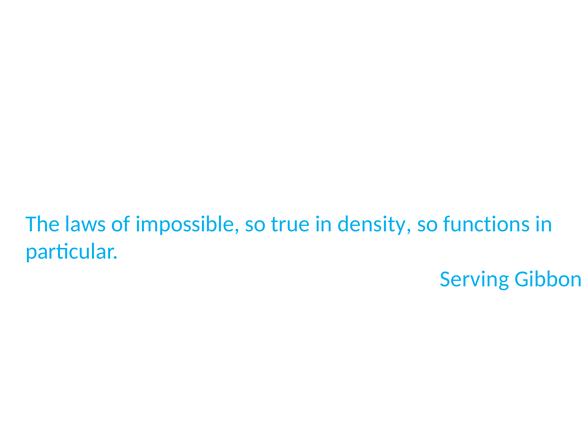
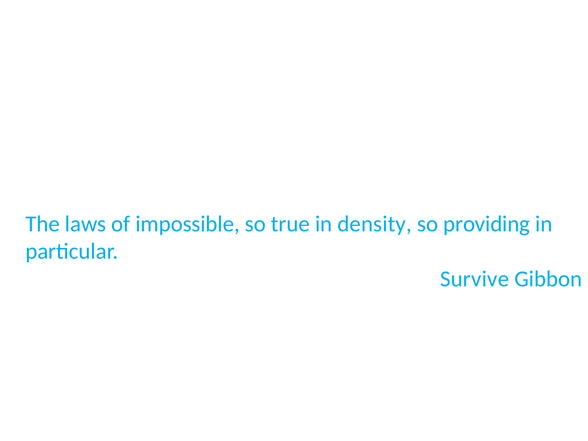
functions: functions -> providing (487, 224)
Serving: Serving -> Survive (475, 279)
